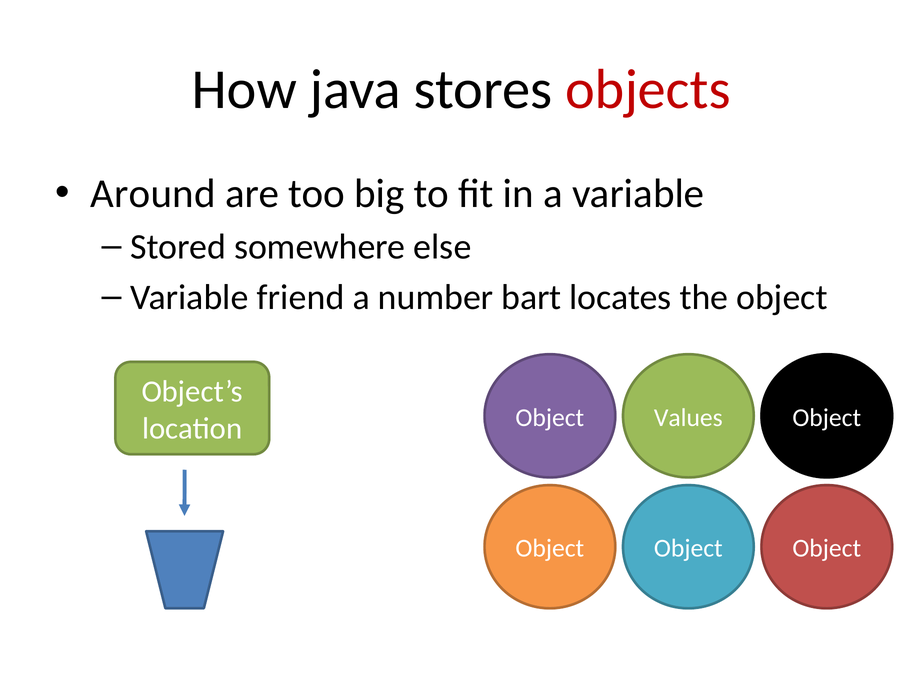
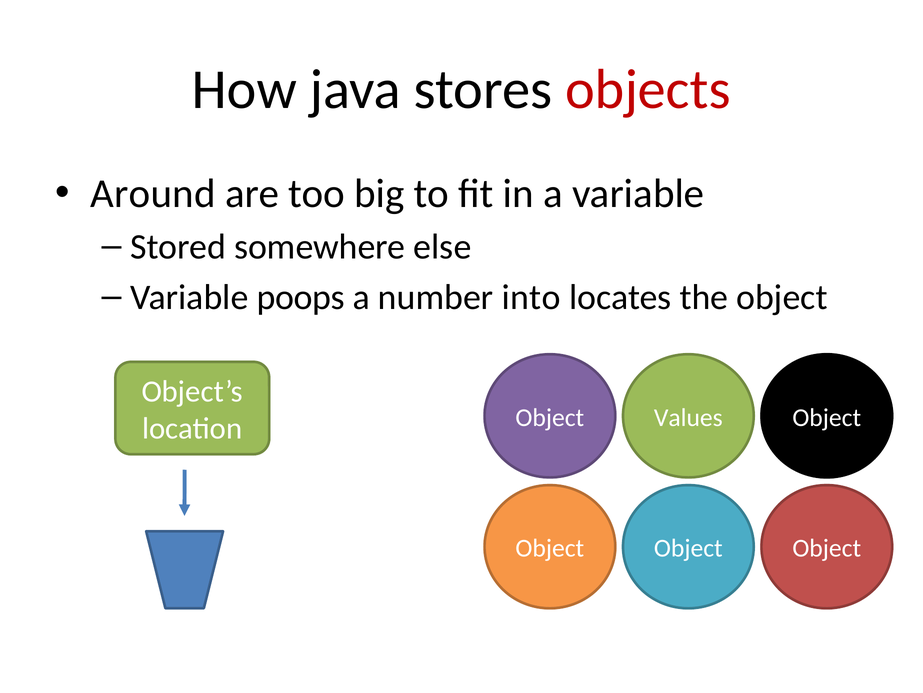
friend: friend -> poops (301, 297)
bart: bart -> into (531, 297)
